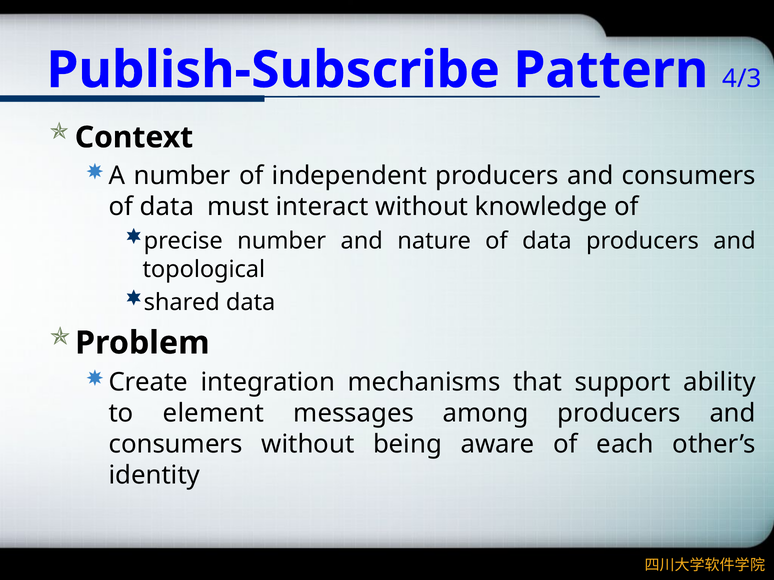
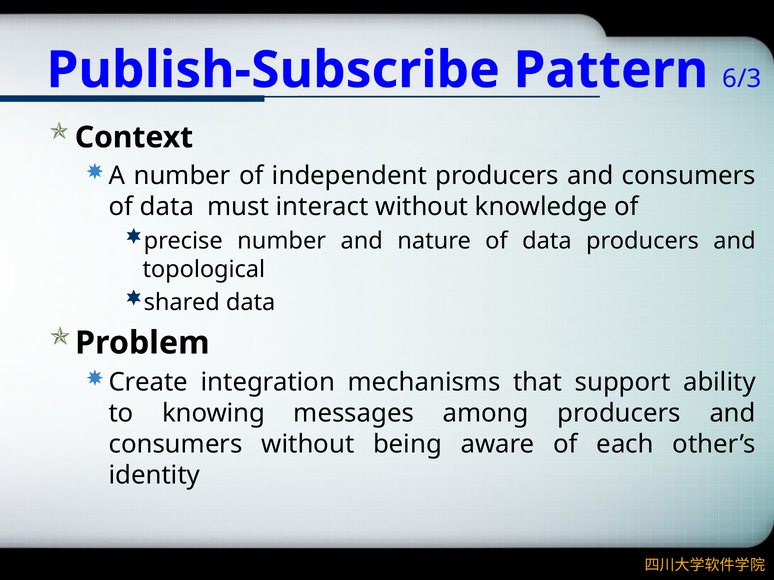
4/3: 4/3 -> 6/3 (742, 79)
element: element -> knowing (214, 414)
